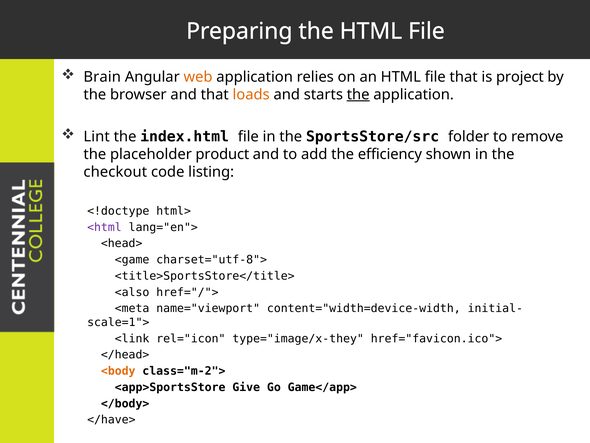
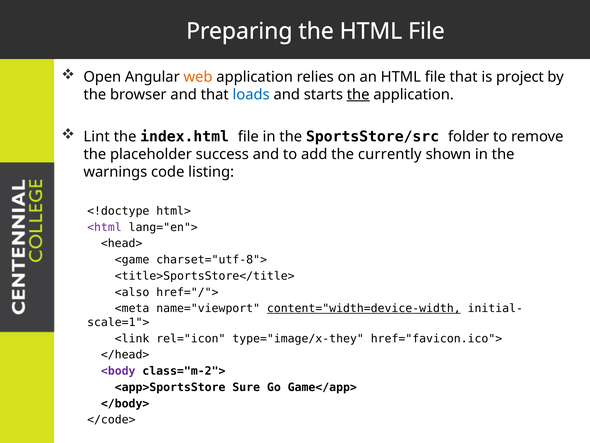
Brain: Brain -> Open (102, 77)
loads colour: orange -> blue (251, 94)
product: product -> success (222, 154)
efficiency: efficiency -> currently (390, 154)
checkout: checkout -> warnings (115, 172)
content="width=device-width underline: none -> present (364, 308)
<body colour: orange -> purple (118, 371)
Give: Give -> Sure (246, 387)
</have>: </have> -> </code> (111, 419)
